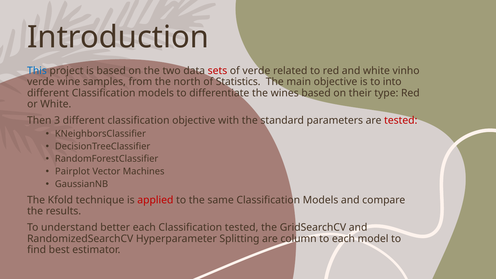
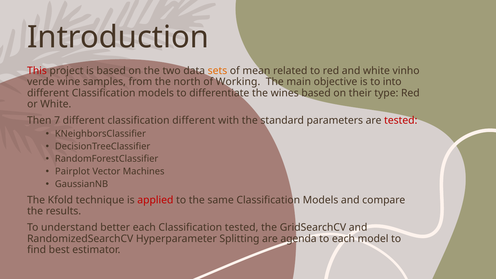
This colour: blue -> red (37, 71)
sets colour: red -> orange (217, 71)
of verde: verde -> mean (256, 71)
Statistics: Statistics -> Working (238, 82)
3: 3 -> 7 (57, 120)
classification objective: objective -> different (194, 120)
column: column -> agenda (299, 239)
